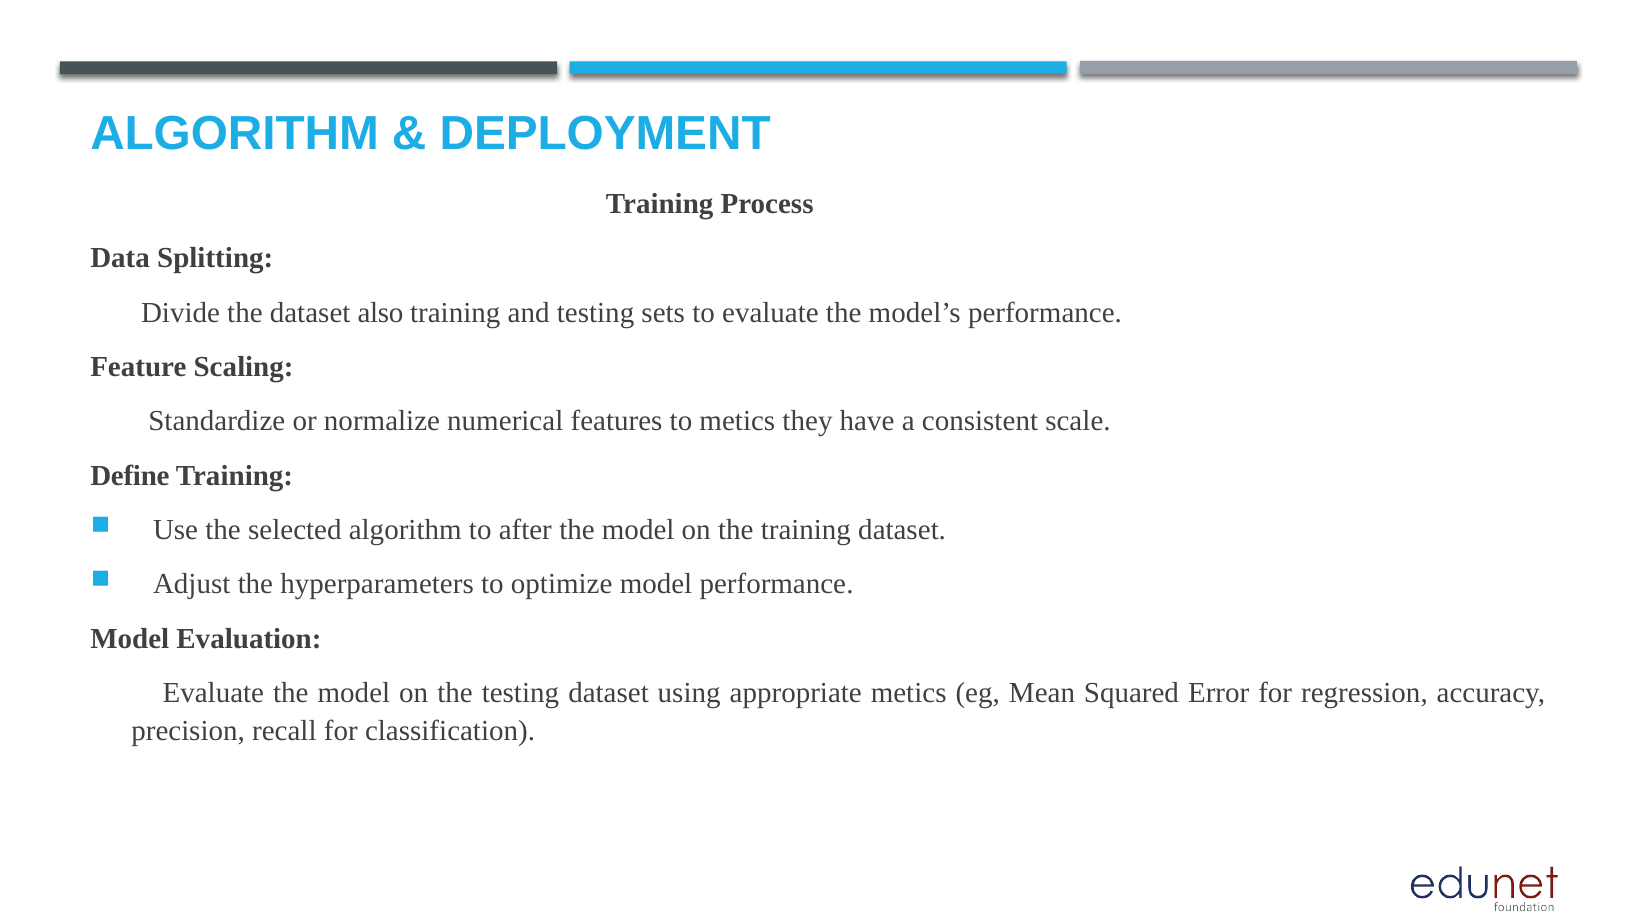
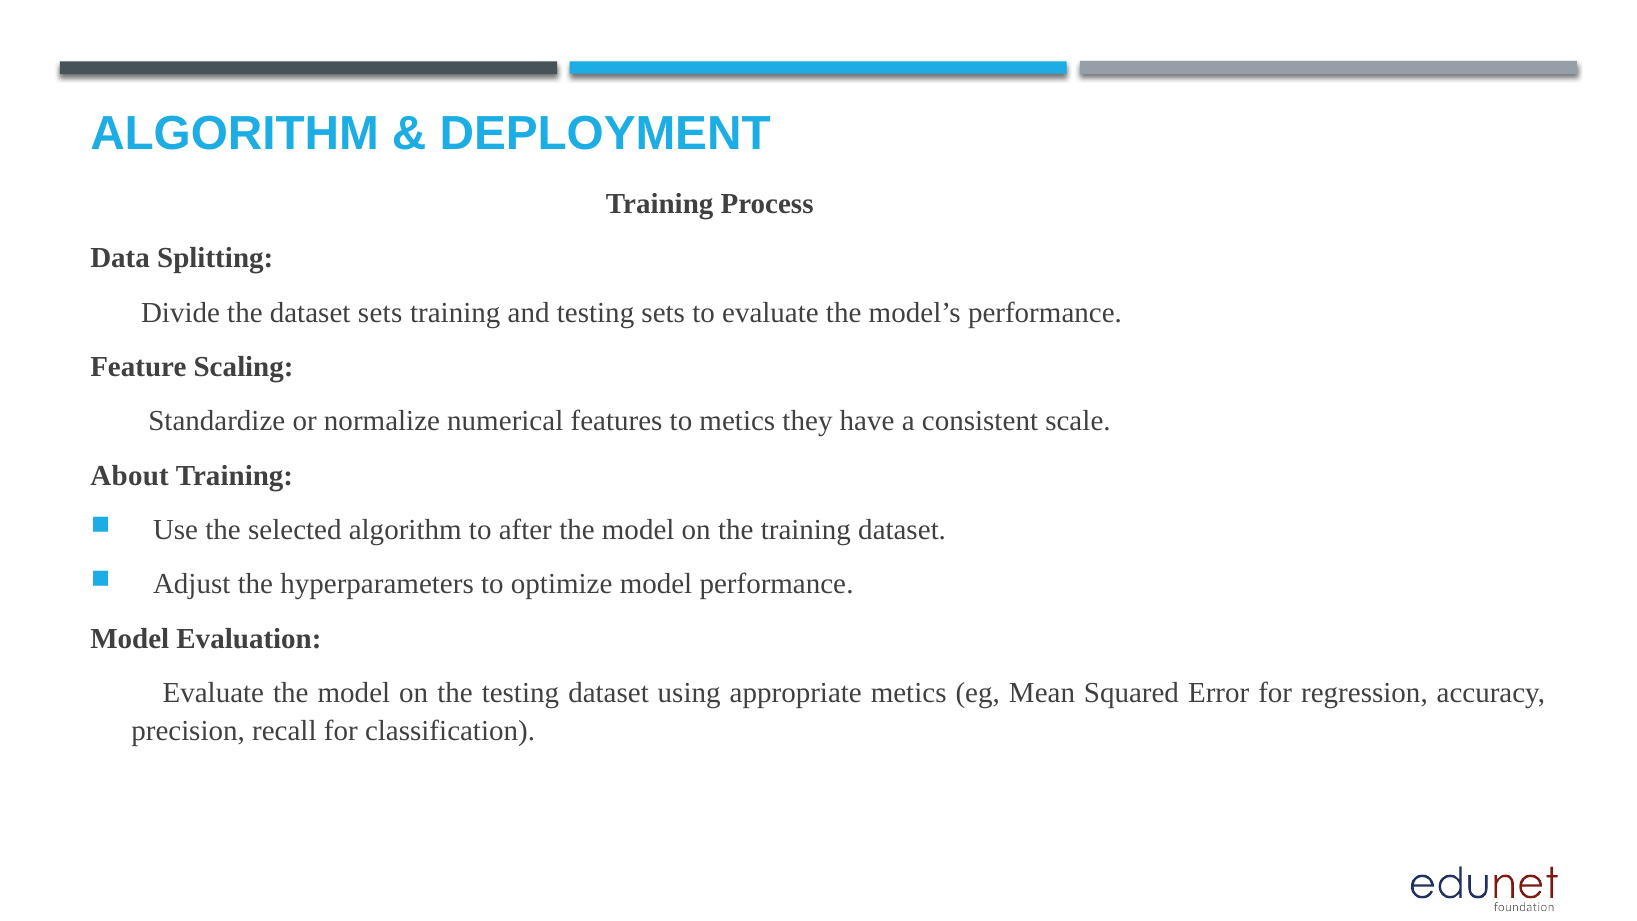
dataset also: also -> sets (380, 313)
Define: Define -> About (130, 476)
